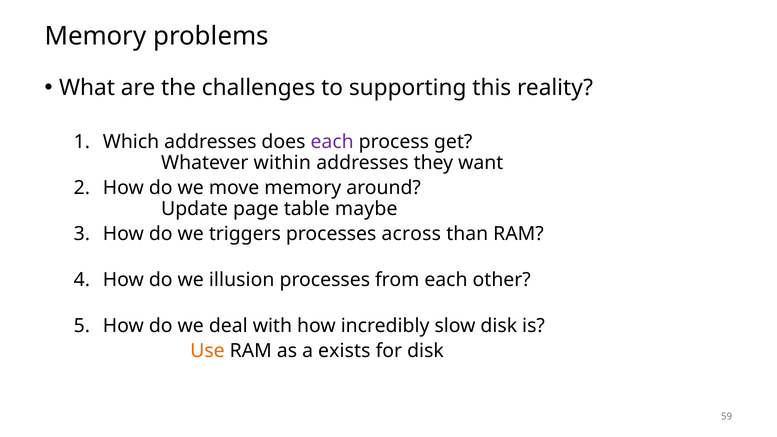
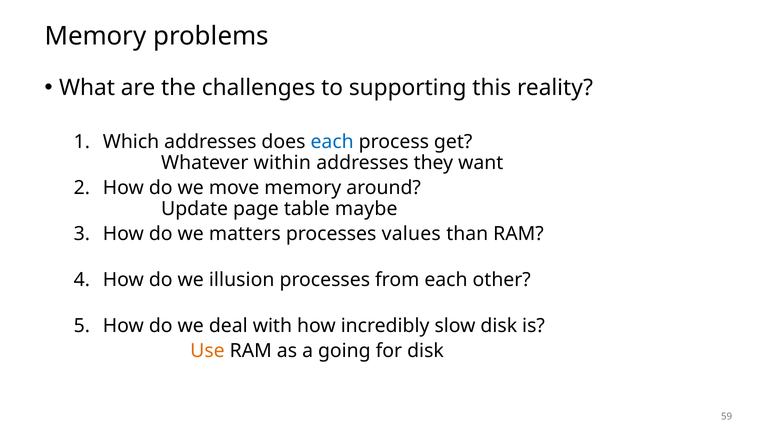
each colour: purple -> blue (332, 142)
triggers: triggers -> matters (245, 234)
across: across -> values (411, 234)
exists: exists -> going (344, 351)
